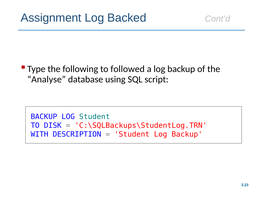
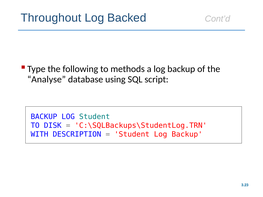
Assignment: Assignment -> Throughout (51, 18)
followed: followed -> methods (128, 69)
